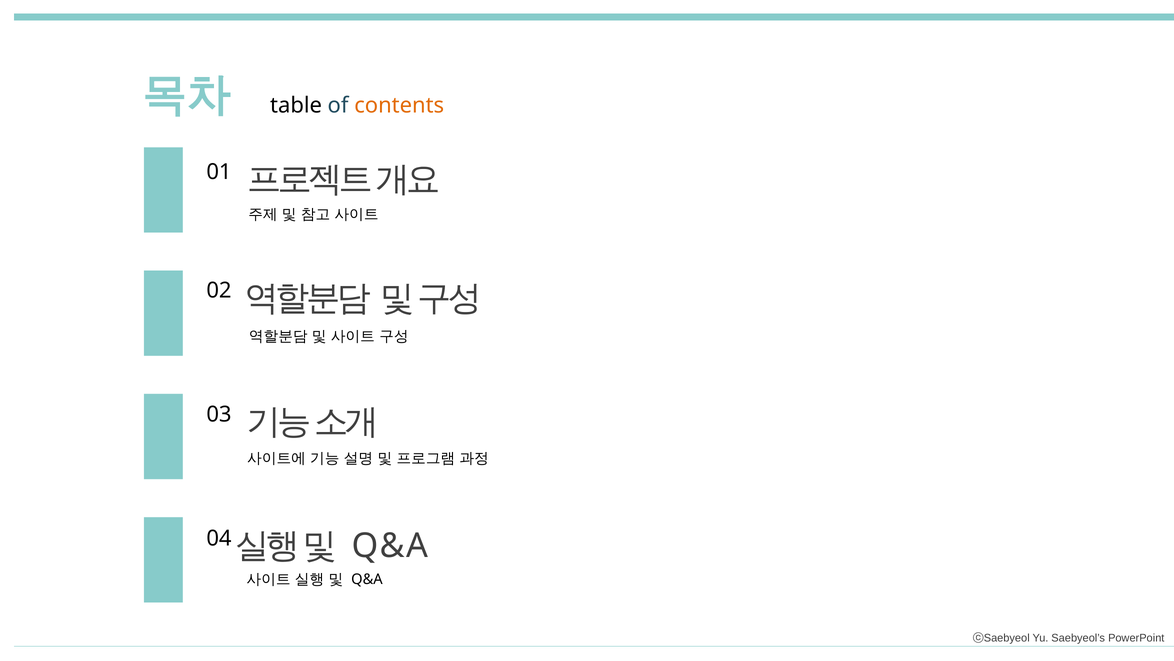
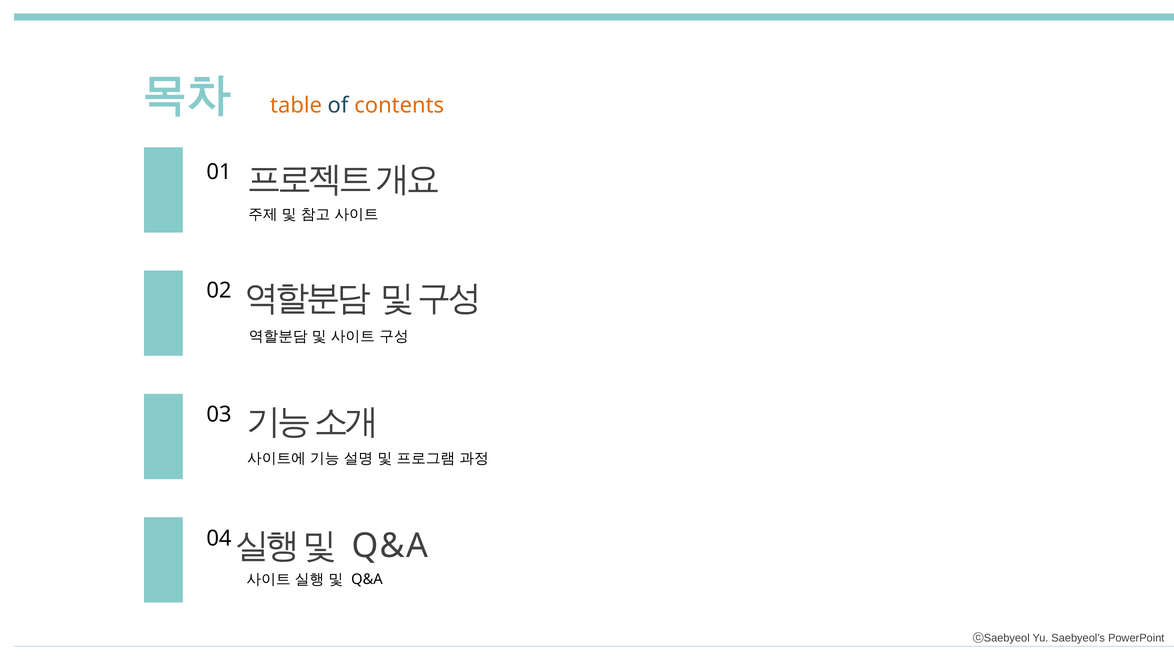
table colour: black -> orange (296, 105)
